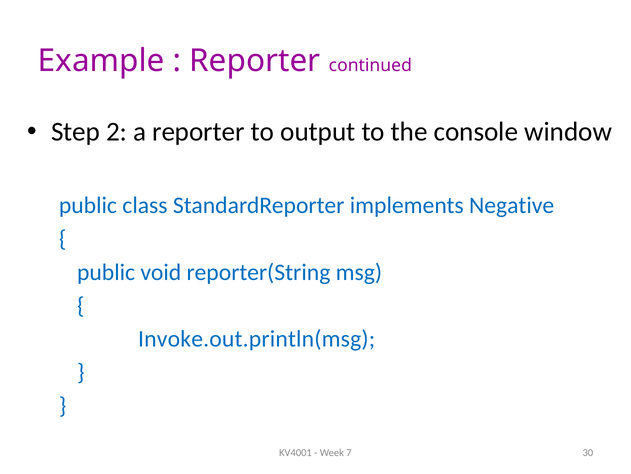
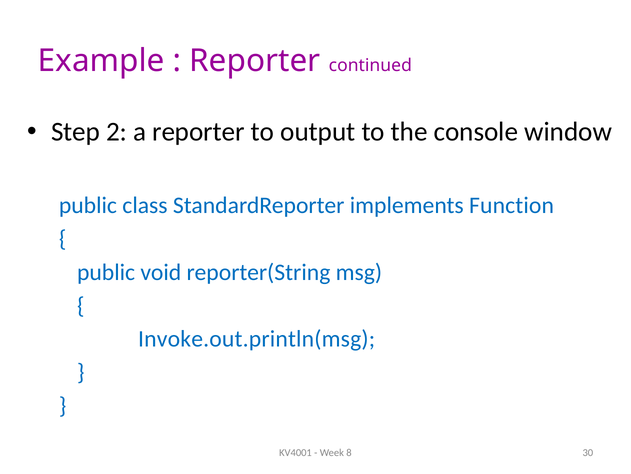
Negative: Negative -> Function (512, 205)
7: 7 -> 8 (349, 452)
